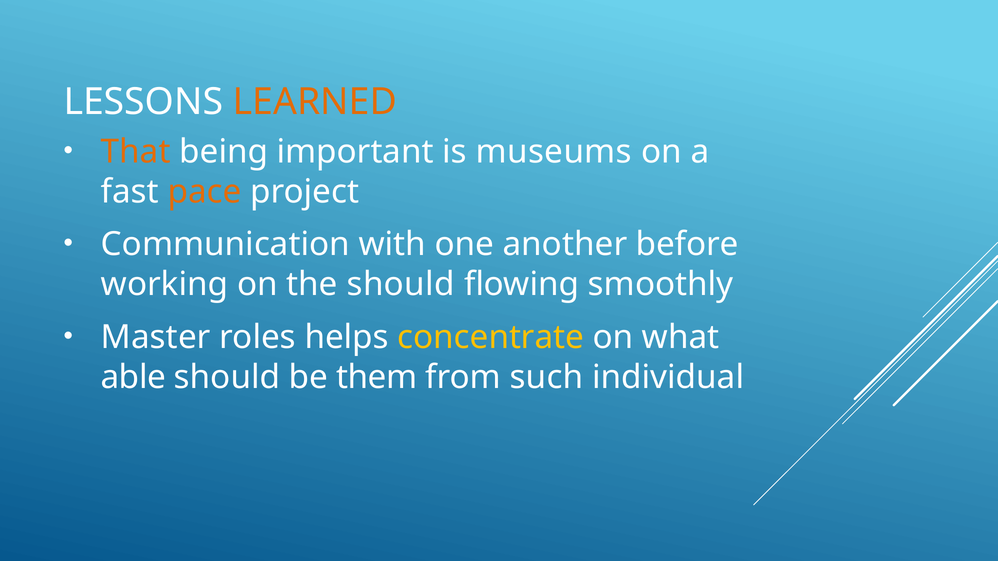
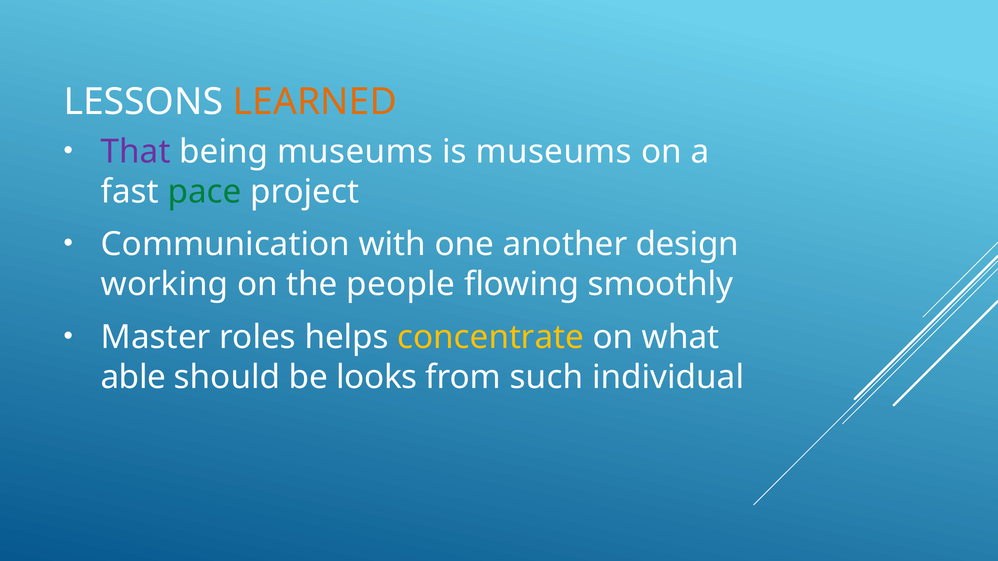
That colour: orange -> purple (136, 152)
being important: important -> museums (355, 152)
pace colour: orange -> green (205, 192)
before: before -> design (687, 245)
the should: should -> people (401, 285)
them: them -> looks (377, 377)
